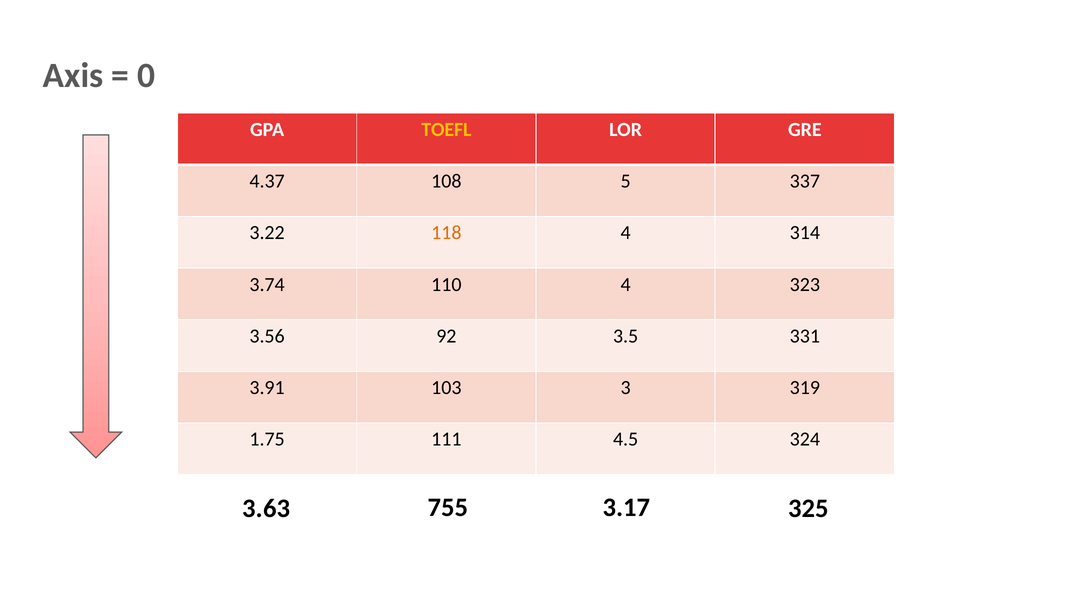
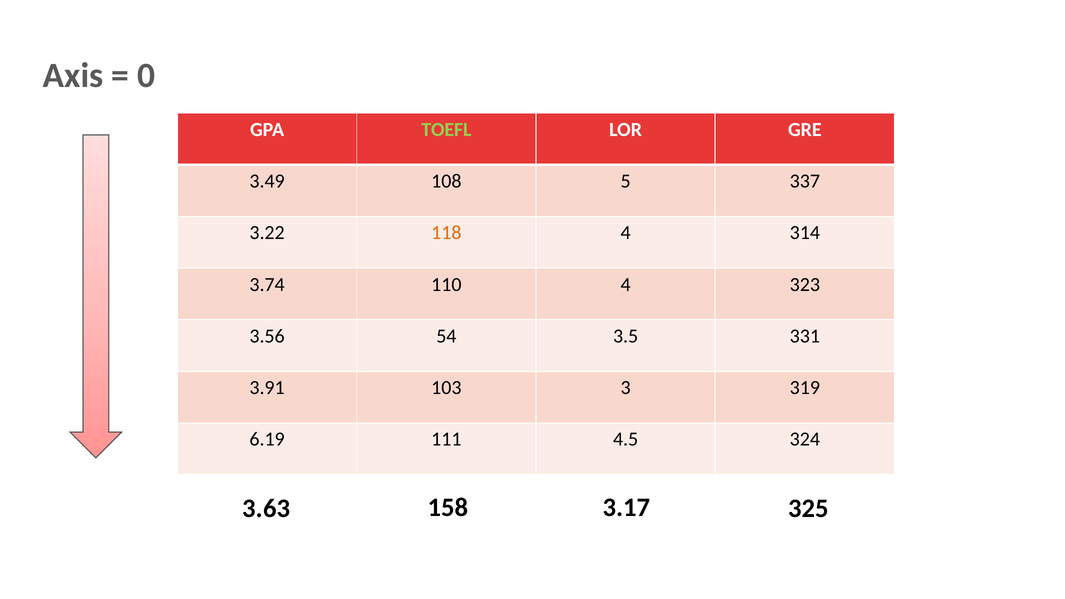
TOEFL colour: yellow -> light green (446, 130)
4.37: 4.37 -> 3.49 (267, 181)
92: 92 -> 54 (446, 336)
1.75: 1.75 -> 6.19 (267, 439)
755: 755 -> 158 (448, 508)
